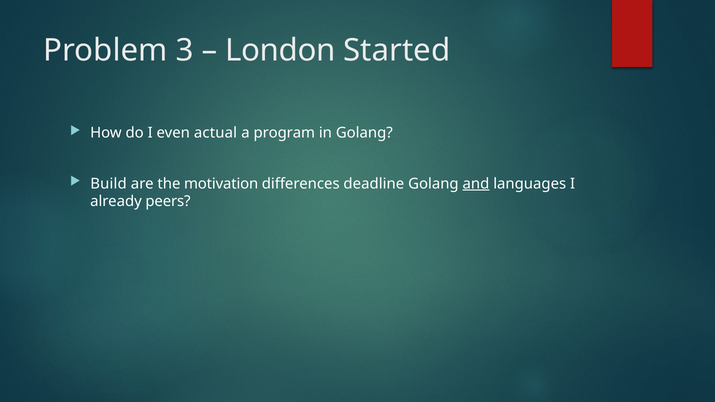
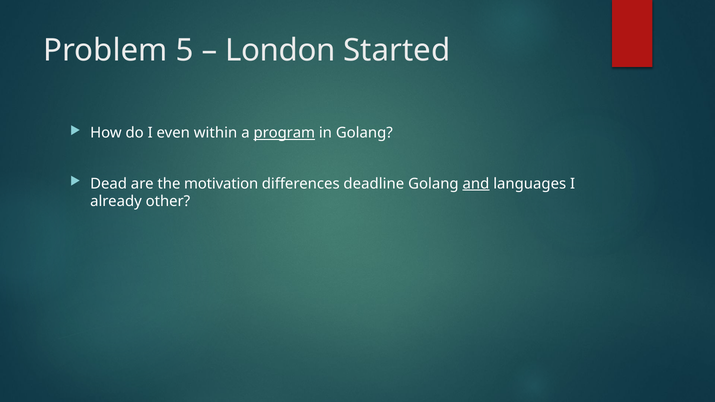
3: 3 -> 5 (185, 50)
actual: actual -> within (216, 133)
program underline: none -> present (284, 133)
Build: Build -> Dead (109, 184)
peers: peers -> other (168, 202)
